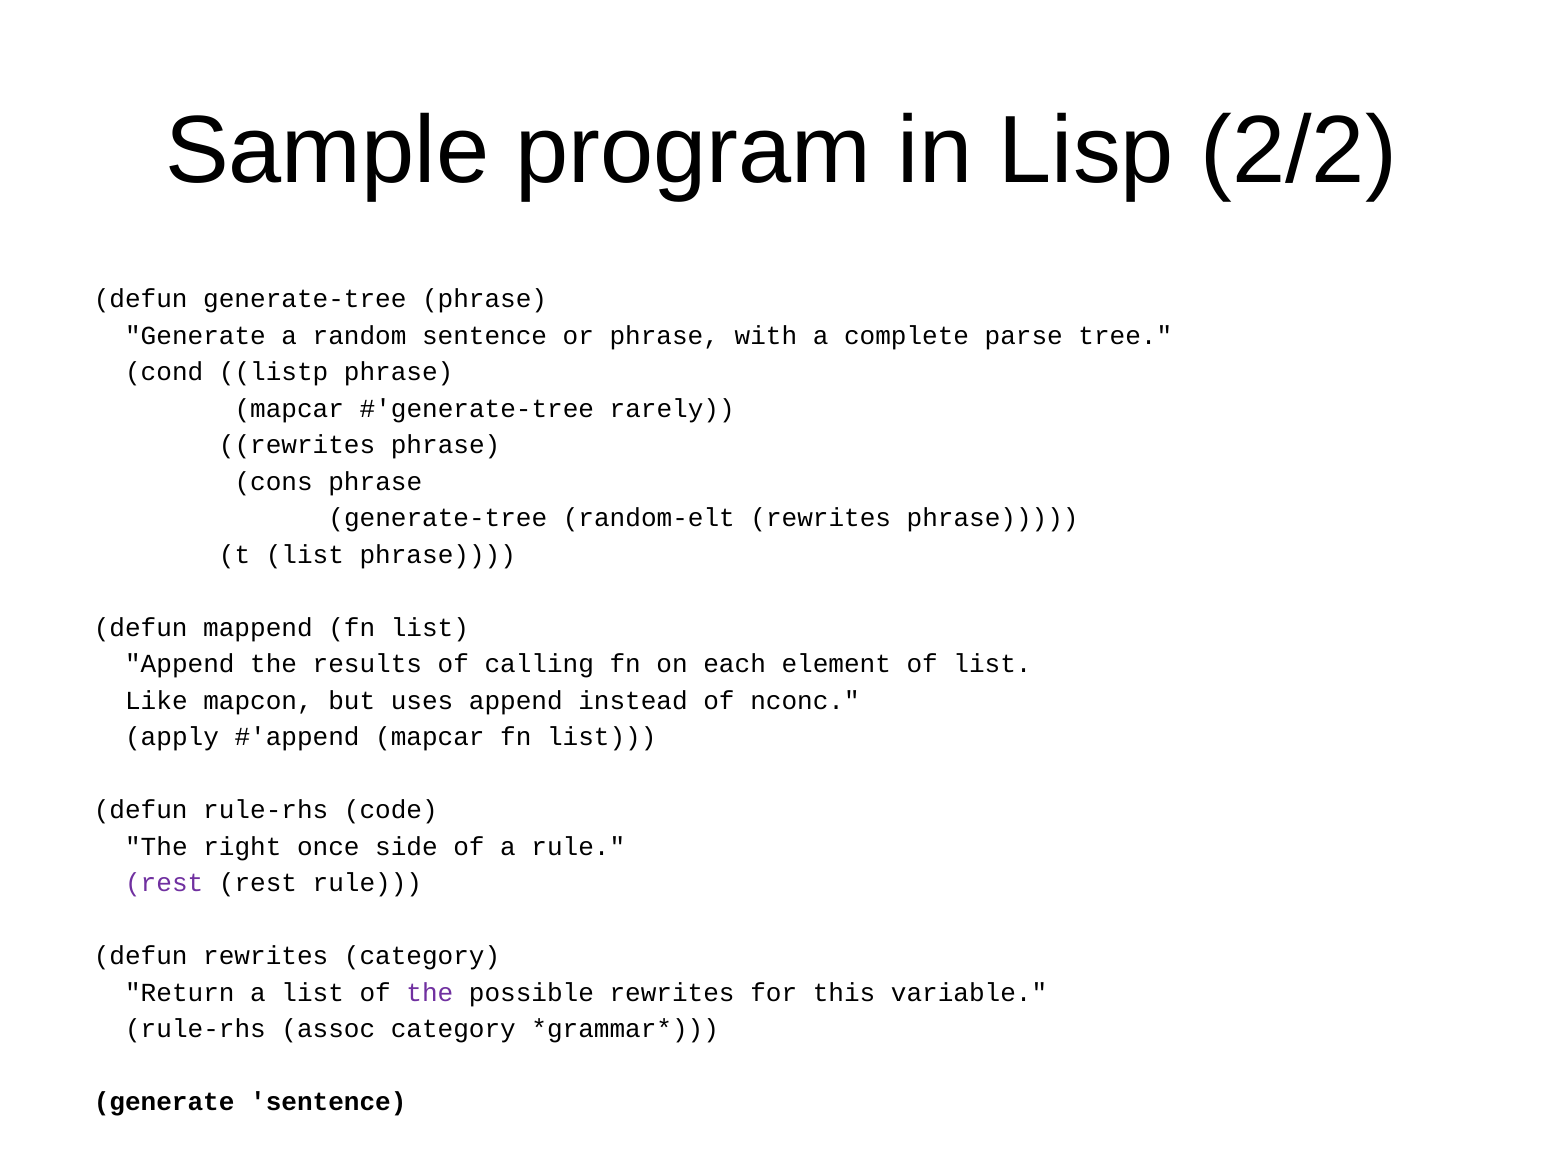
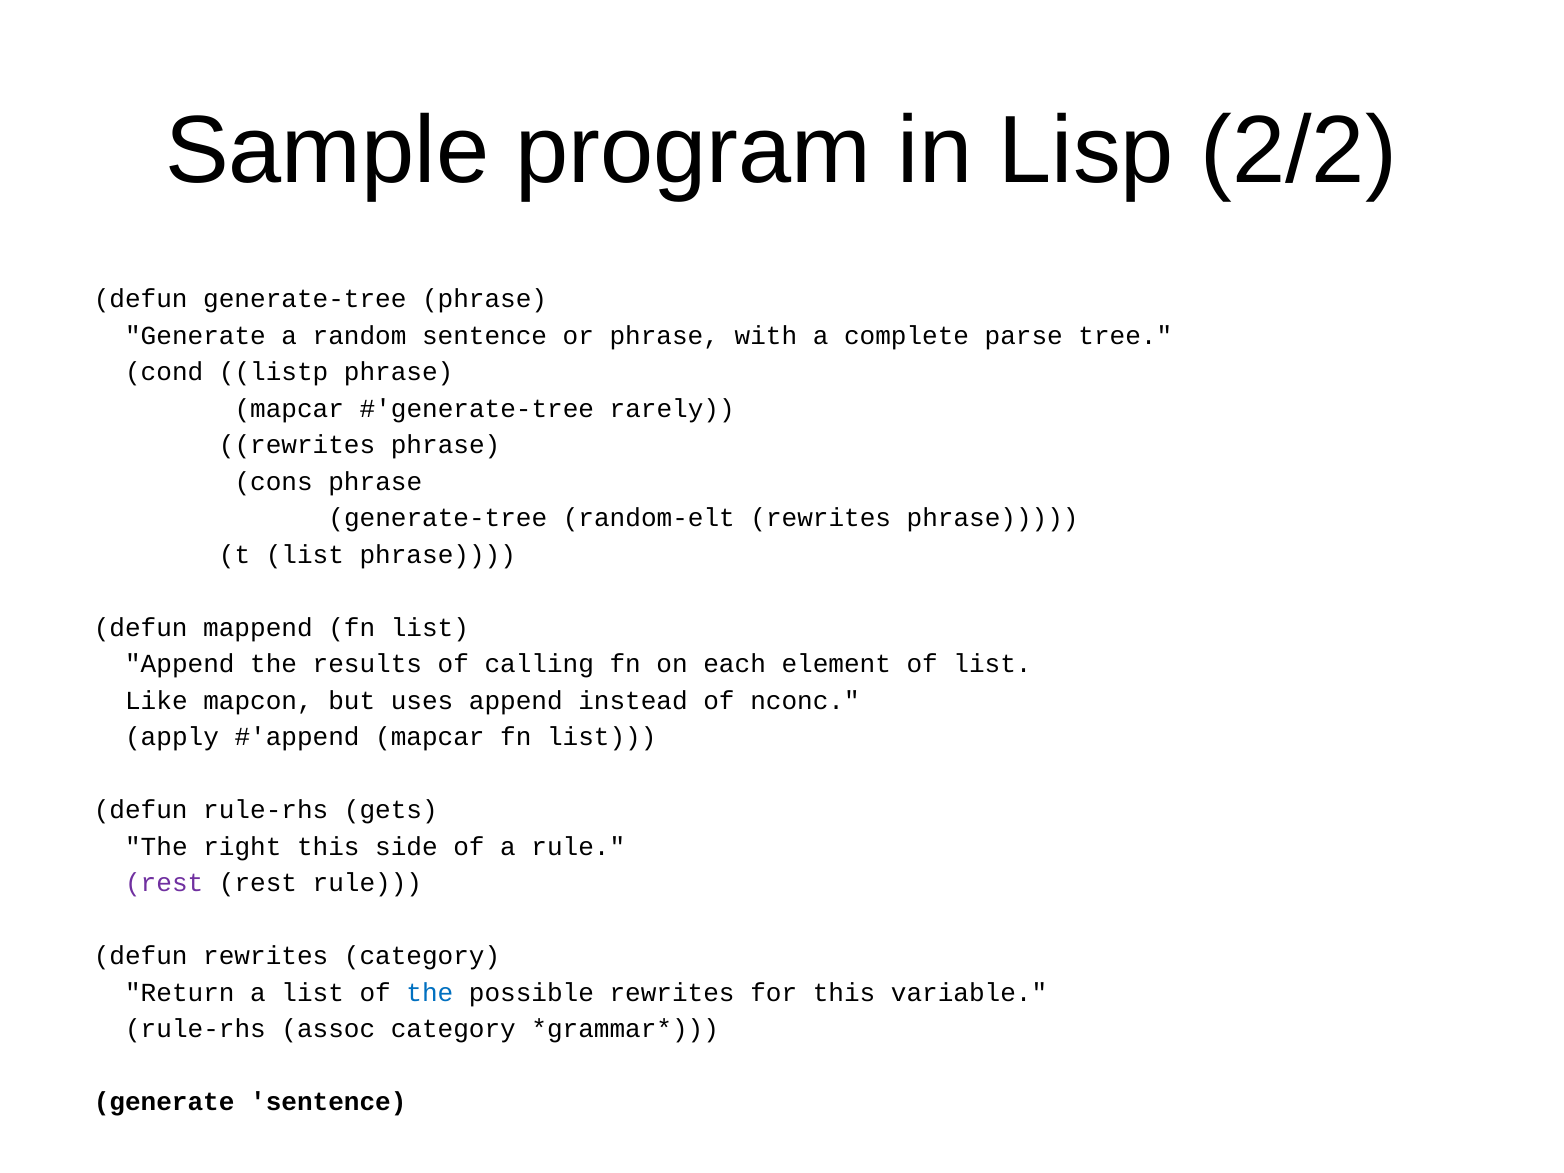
code: code -> gets (391, 810)
right once: once -> this (328, 847)
the colour: purple -> blue (430, 993)
